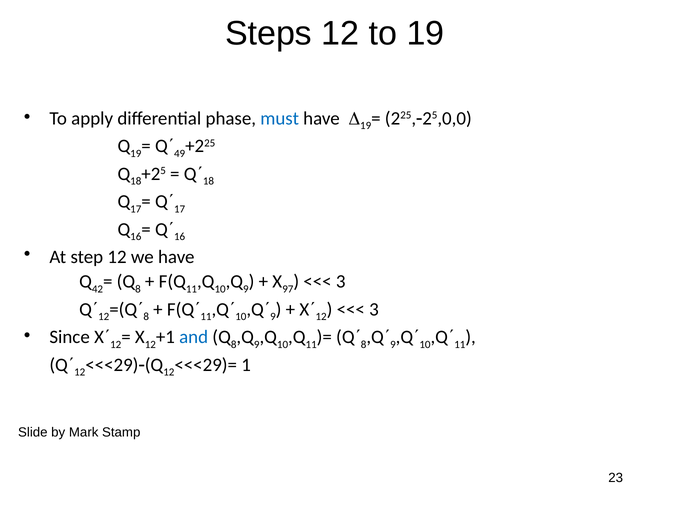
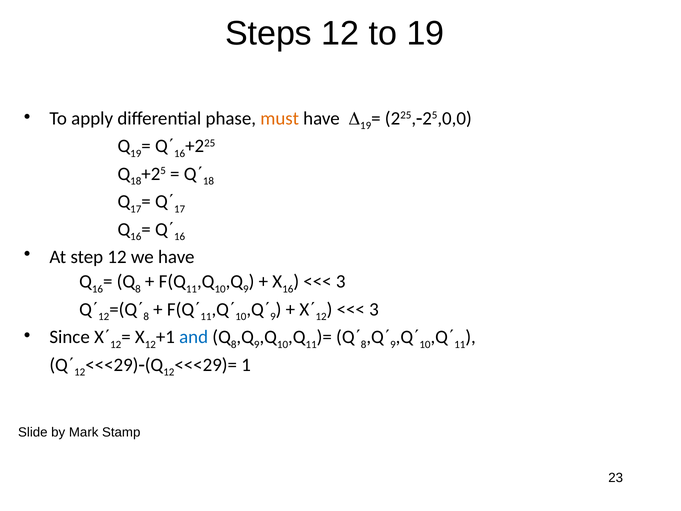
must colour: blue -> orange (280, 118)
49: 49 -> 16 (180, 153)
42: 42 -> 16 (97, 289)
97: 97 -> 16 (288, 289)
